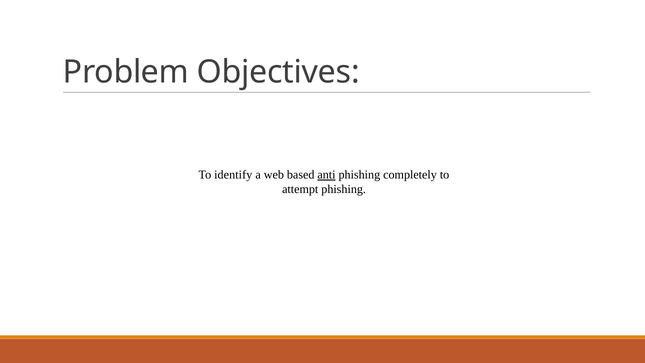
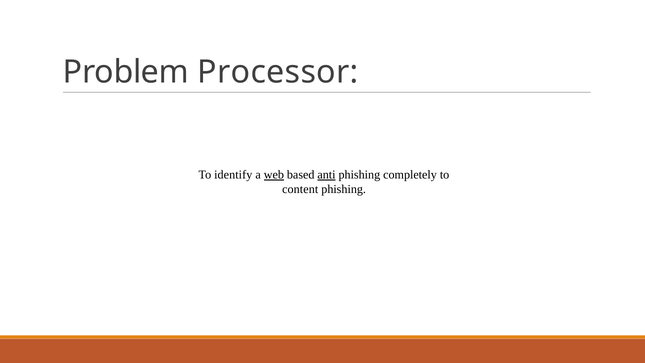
Objectives: Objectives -> Processor (278, 72)
web underline: none -> present (274, 175)
attempt: attempt -> content (300, 189)
